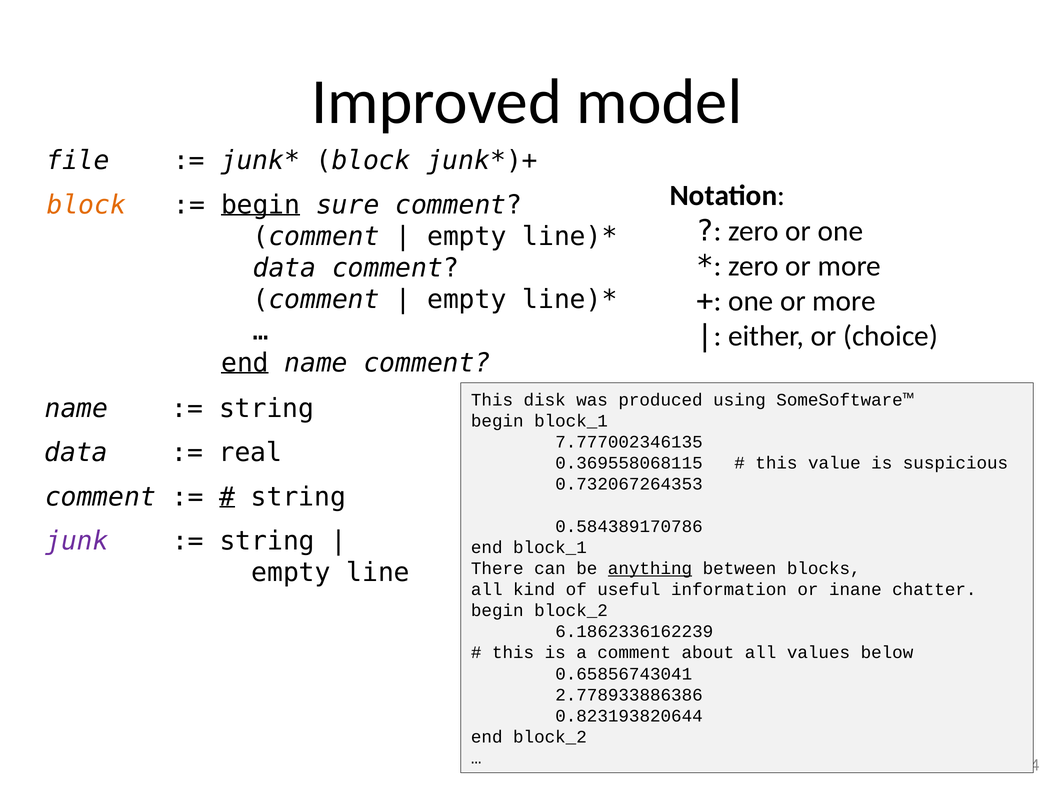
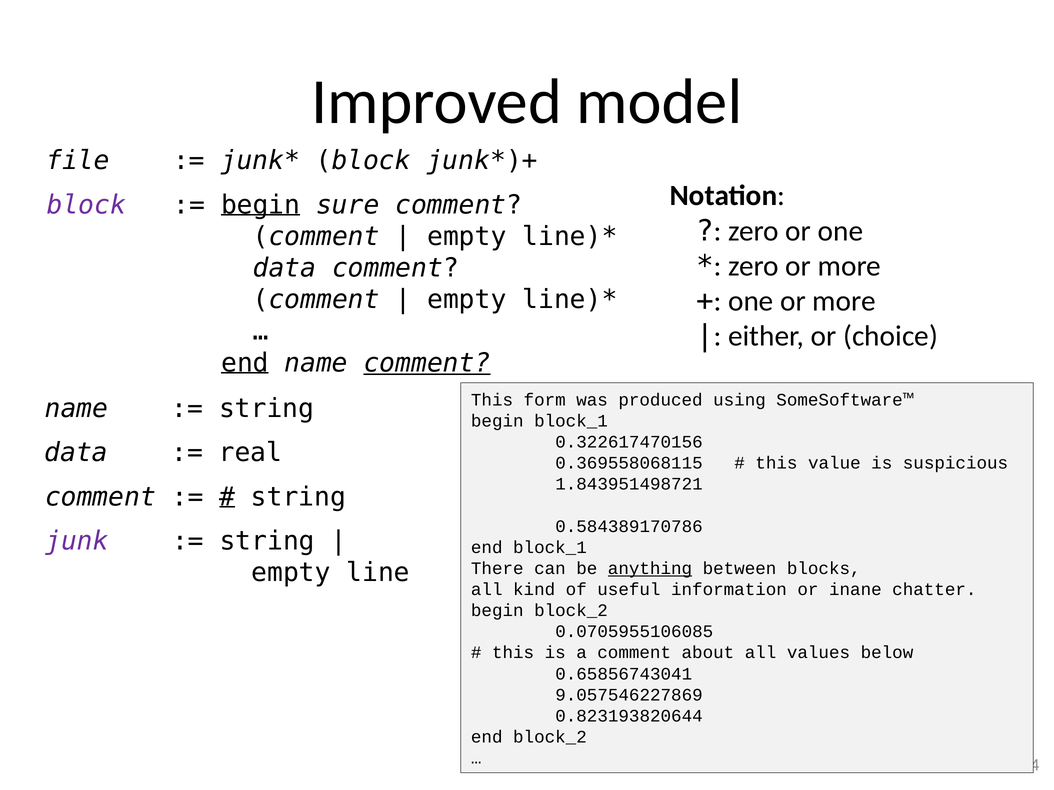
block colour: orange -> purple (86, 205)
comment underline: none -> present (427, 363)
disk: disk -> form (545, 400)
7.777002346135: 7.777002346135 -> 0.322617470156 (629, 442)
0.732067264353: 0.732067264353 -> 1.843951498721 (629, 484)
6.1862336162239: 6.1862336162239 -> 0.0705955106085 (634, 632)
2.778933886386: 2.778933886386 -> 9.057546227869 (629, 695)
